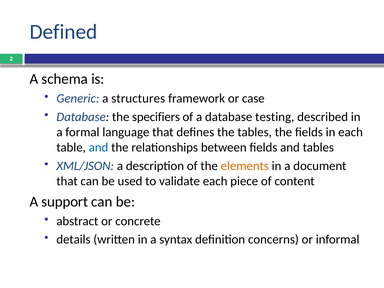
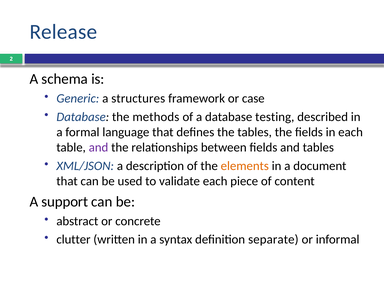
Defined: Defined -> Release (63, 32)
specifiers: specifiers -> methods (156, 117)
and colour: blue -> purple (98, 147)
details: details -> clutter (73, 239)
concerns: concerns -> separate (273, 239)
